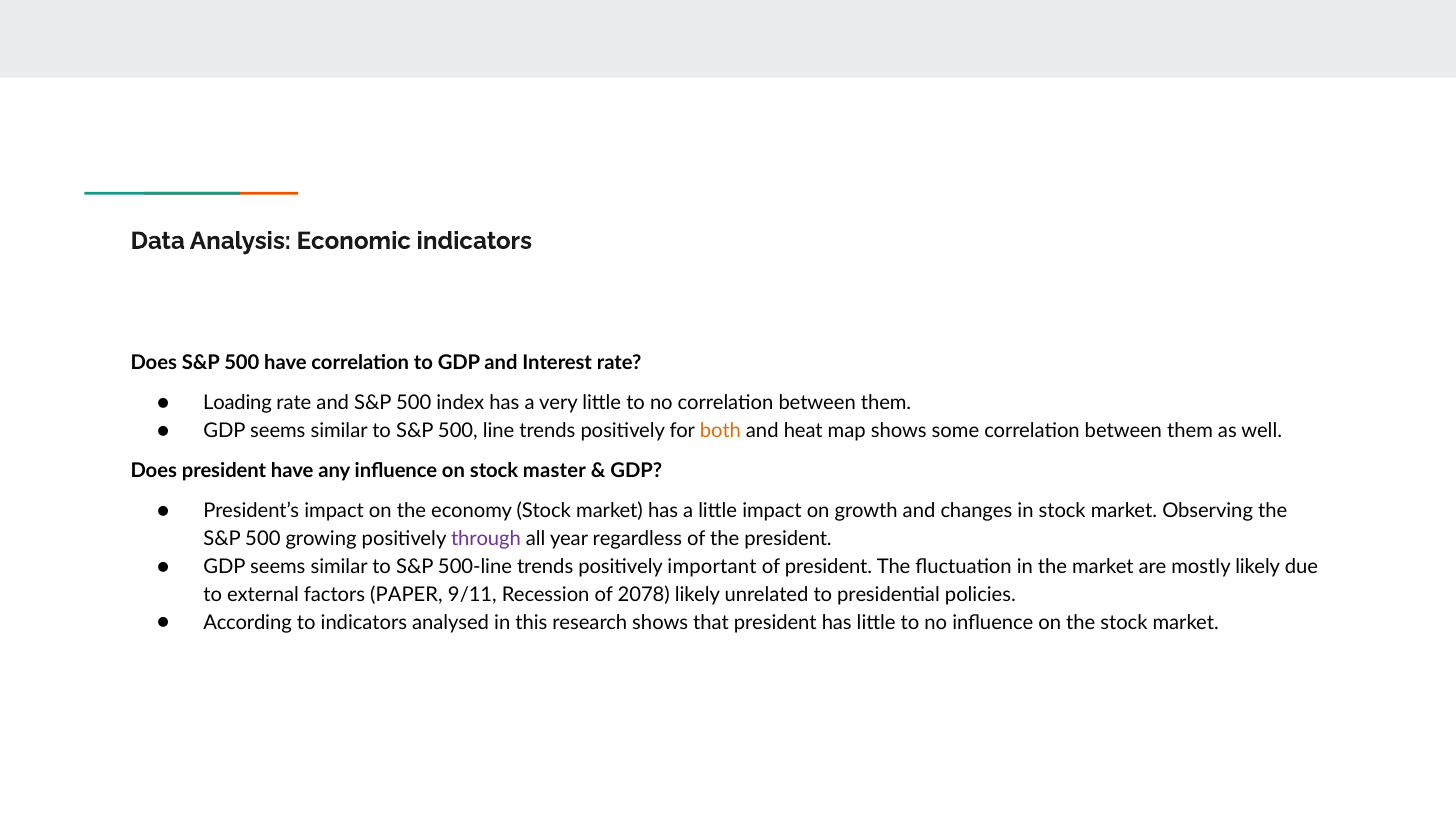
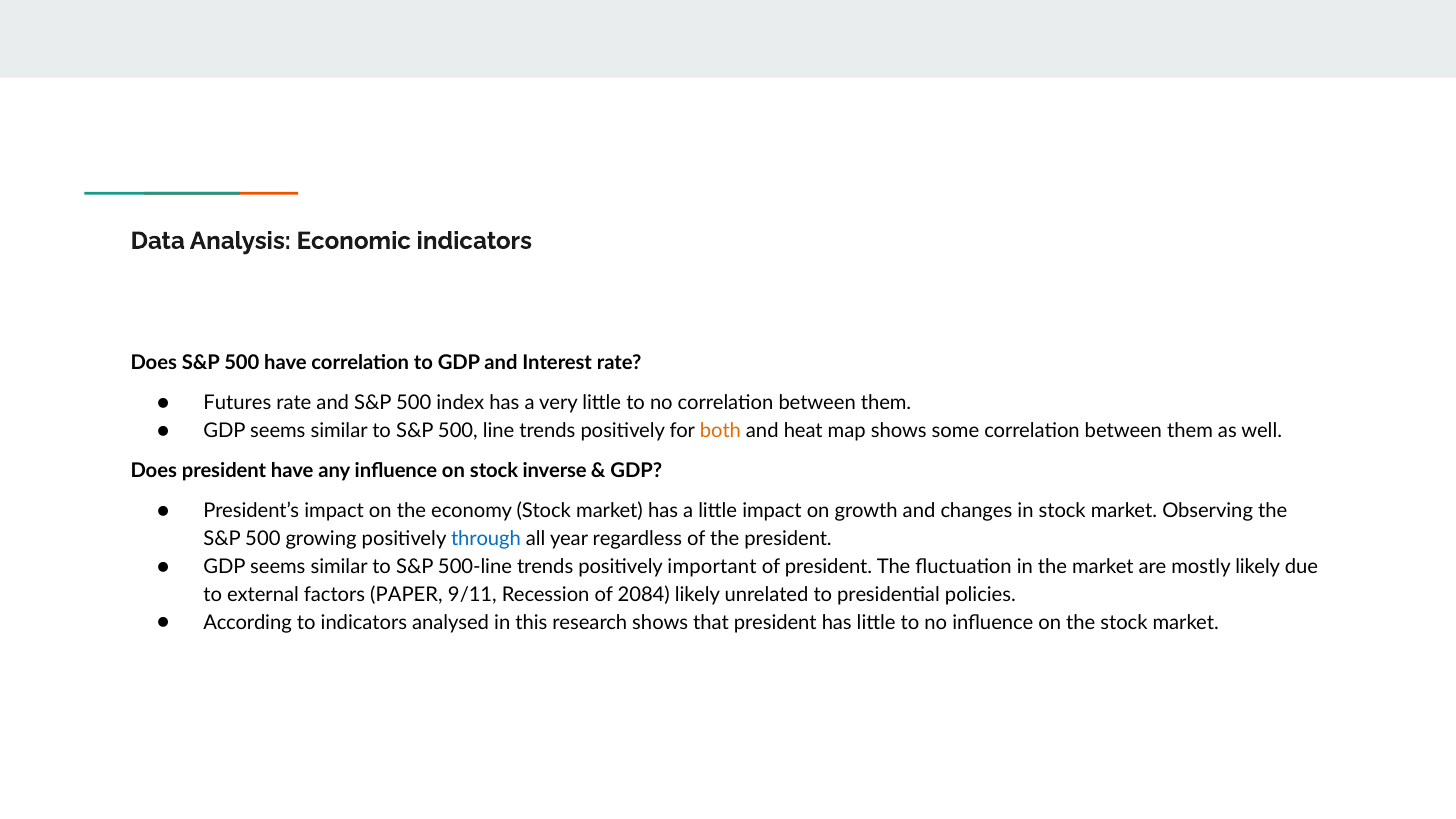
Loading: Loading -> Futures (237, 403)
master: master -> inverse (555, 471)
through colour: purple -> blue (486, 539)
2078: 2078 -> 2084 (644, 595)
